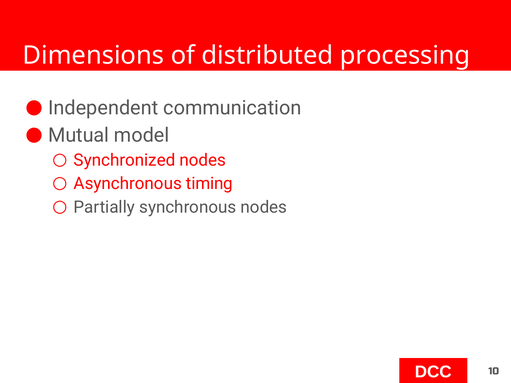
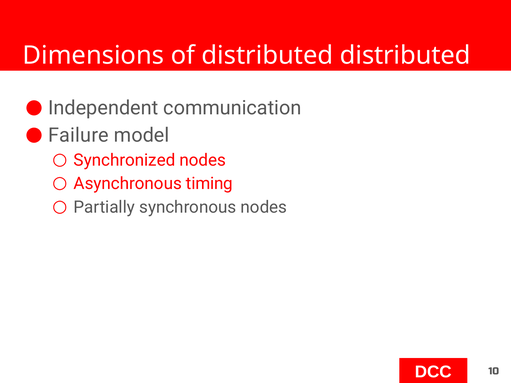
distributed processing: processing -> distributed (405, 55)
Mutual: Mutual -> Failure (78, 135)
